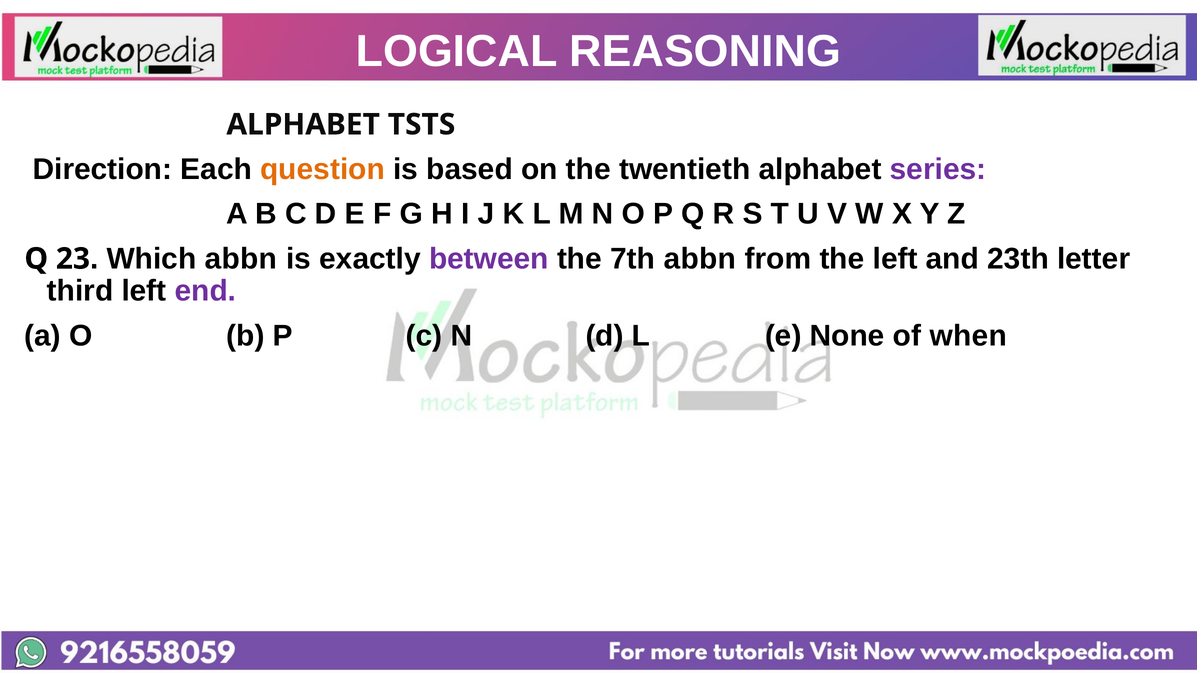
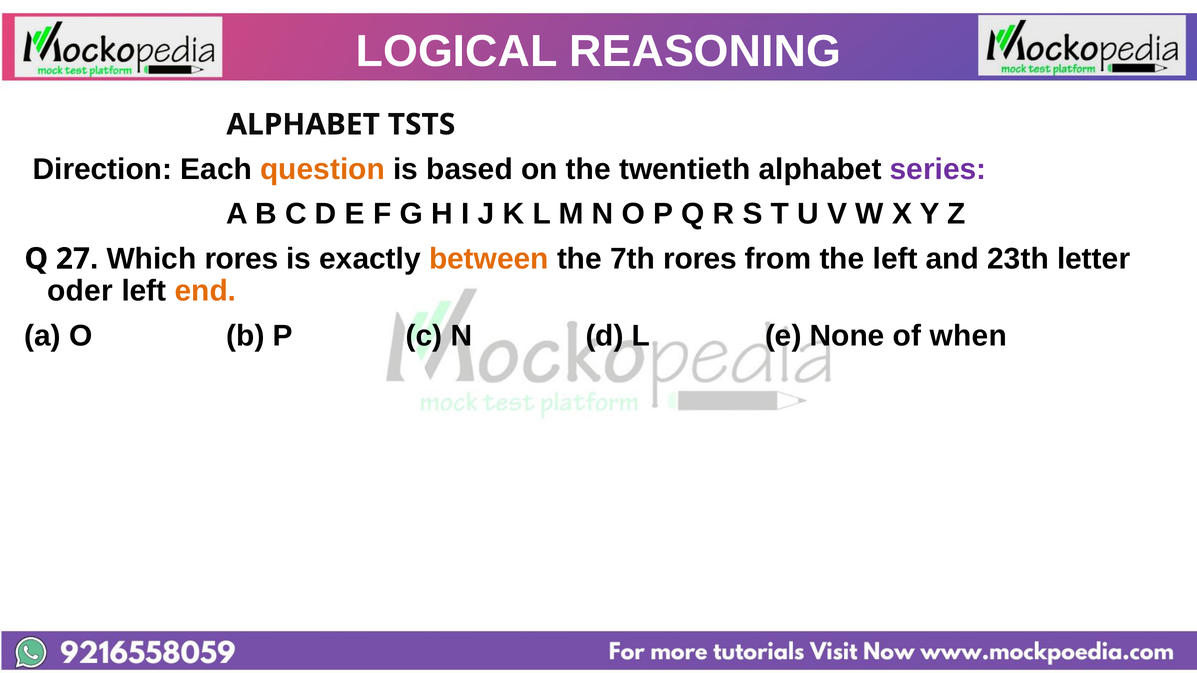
23: 23 -> 27 (73, 259)
Which abbn: abbn -> rores (241, 259)
between colour: purple -> orange (489, 259)
7th abbn: abbn -> rores (700, 259)
third: third -> oder (80, 291)
end colour: purple -> orange (205, 291)
